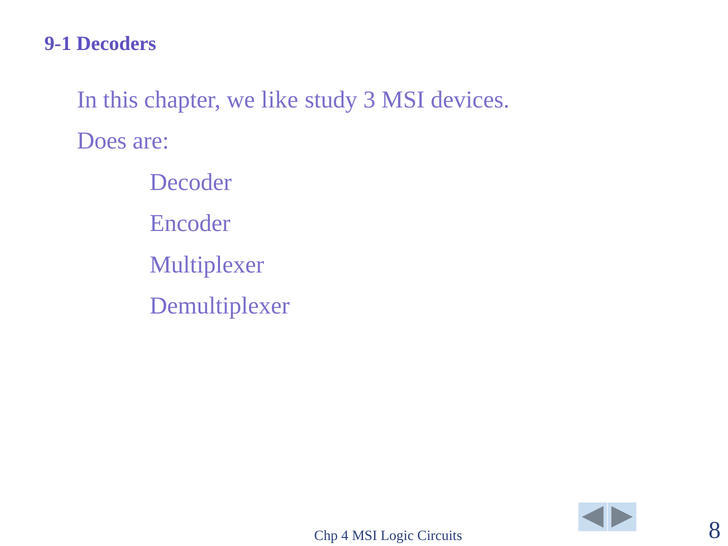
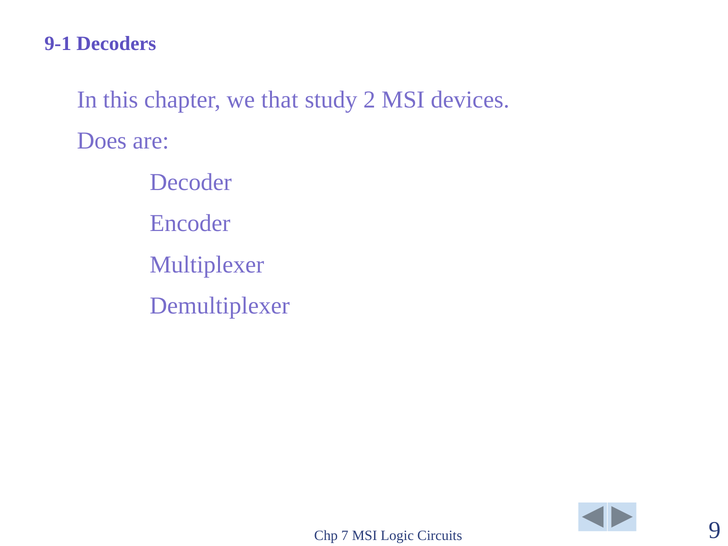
like: like -> that (280, 100)
3: 3 -> 2 (369, 100)
4: 4 -> 7 (345, 536)
8: 8 -> 9 (715, 530)
